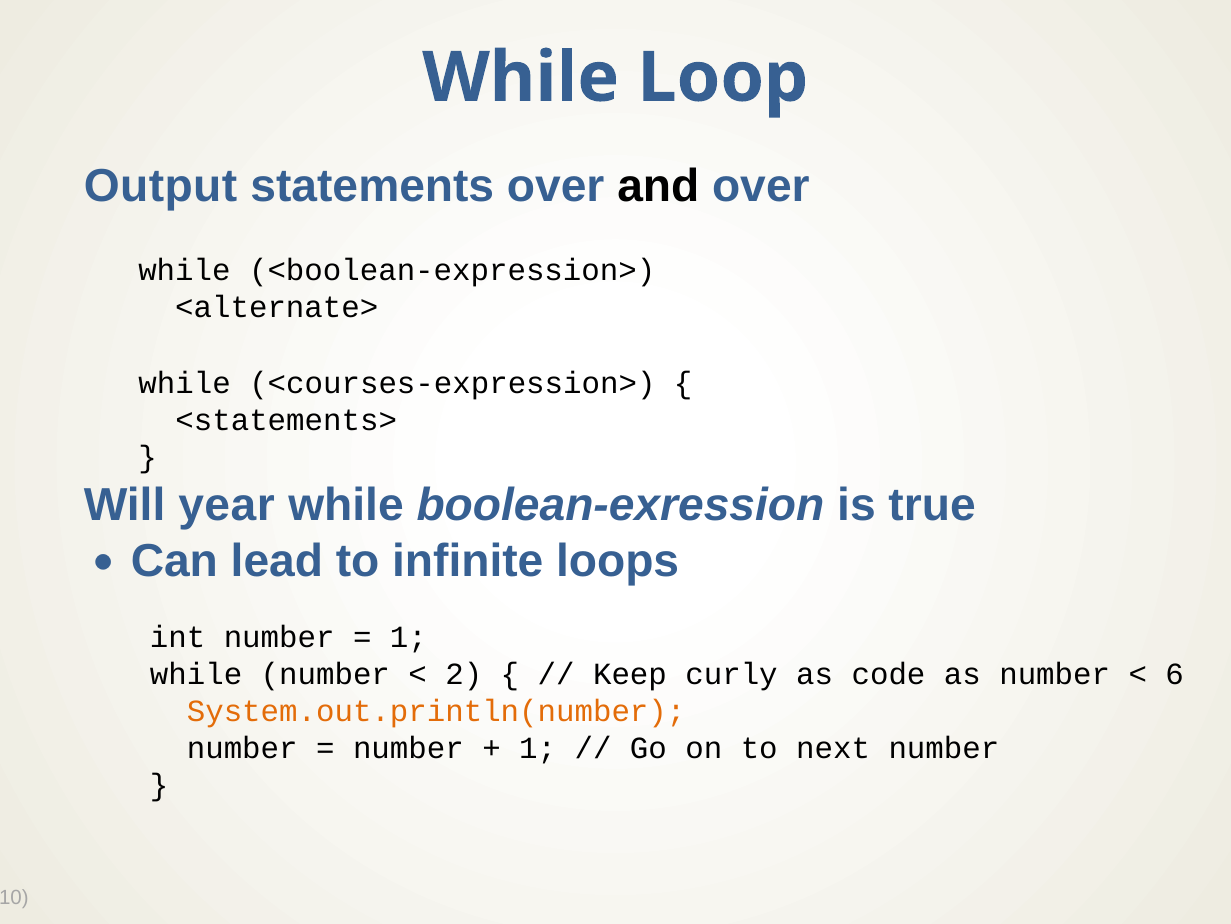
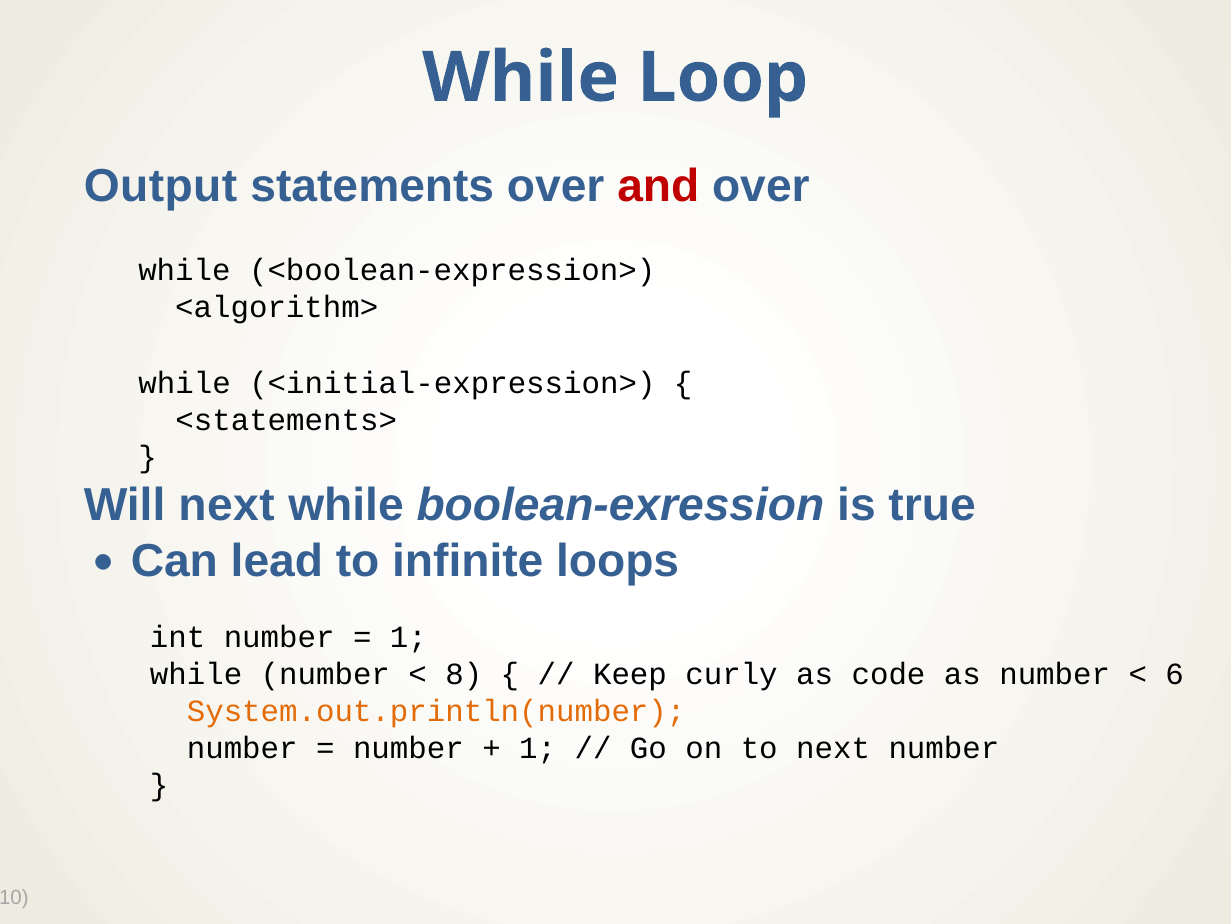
and colour: black -> red (658, 186)
<alternate>: <alternate> -> <algorithm> (277, 307)
<courses-expression>: <courses-expression> -> <initial-expression> (452, 383)
Will year: year -> next (227, 504)
2: 2 -> 8 (464, 673)
